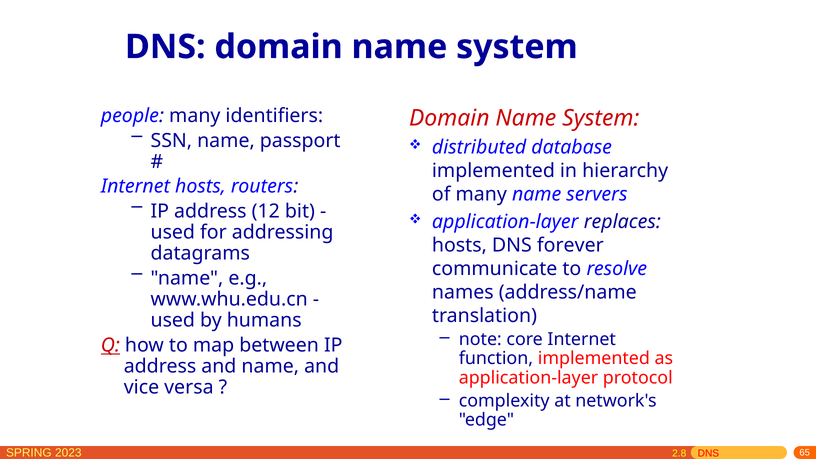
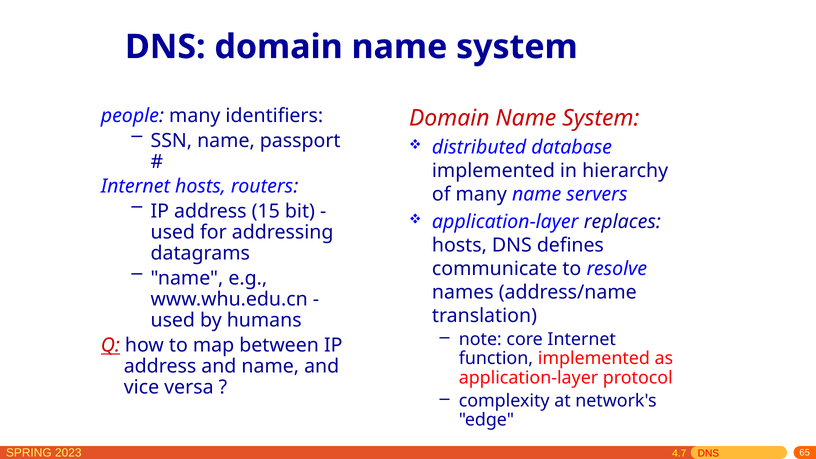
12: 12 -> 15 (266, 211)
forever: forever -> defines (570, 245)
2.8: 2.8 -> 4.7 (679, 453)
